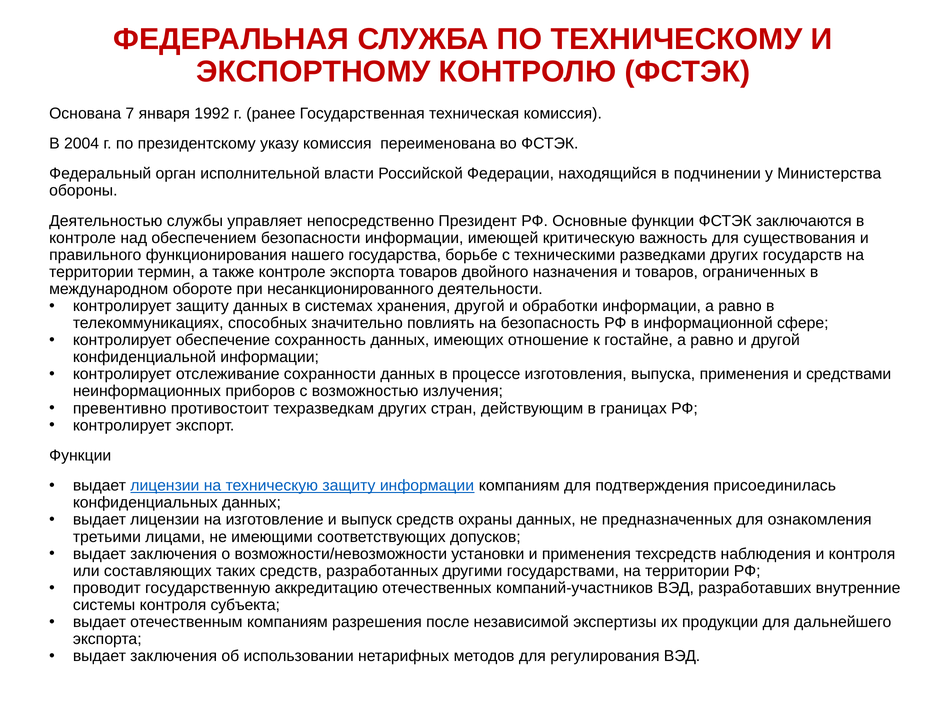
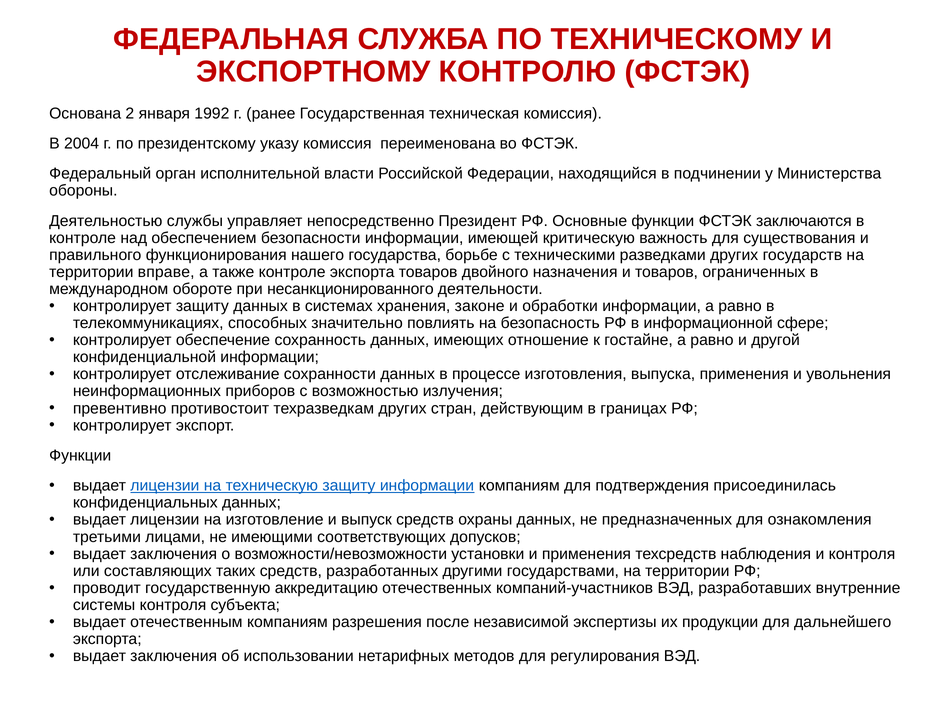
7: 7 -> 2 (130, 113)
термин: термин -> вправе (166, 272)
хранения другой: другой -> законе (480, 306)
средствами: средствами -> увольнения (849, 374)
